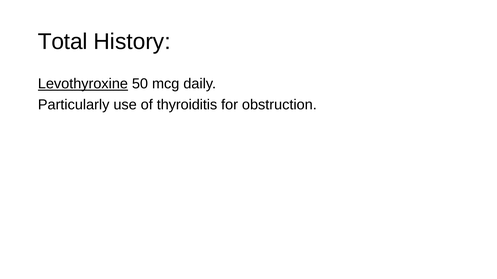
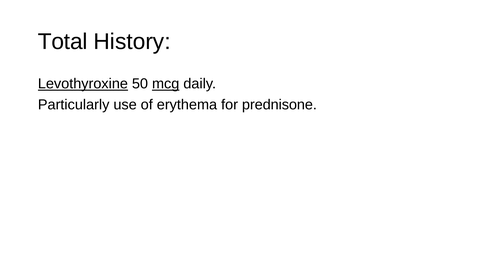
mcg underline: none -> present (166, 84)
thyroiditis: thyroiditis -> erythema (187, 105)
obstruction: obstruction -> prednisone (279, 105)
